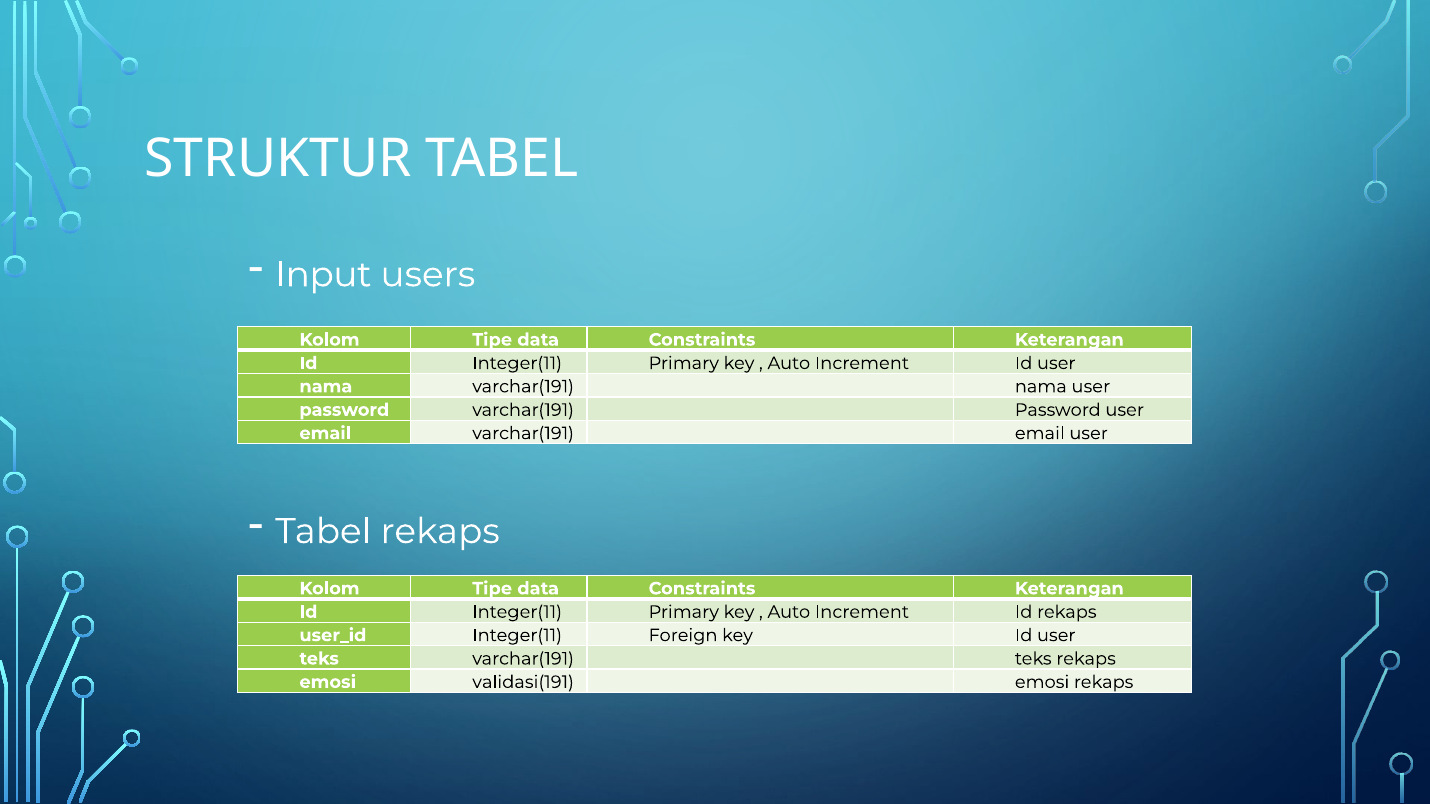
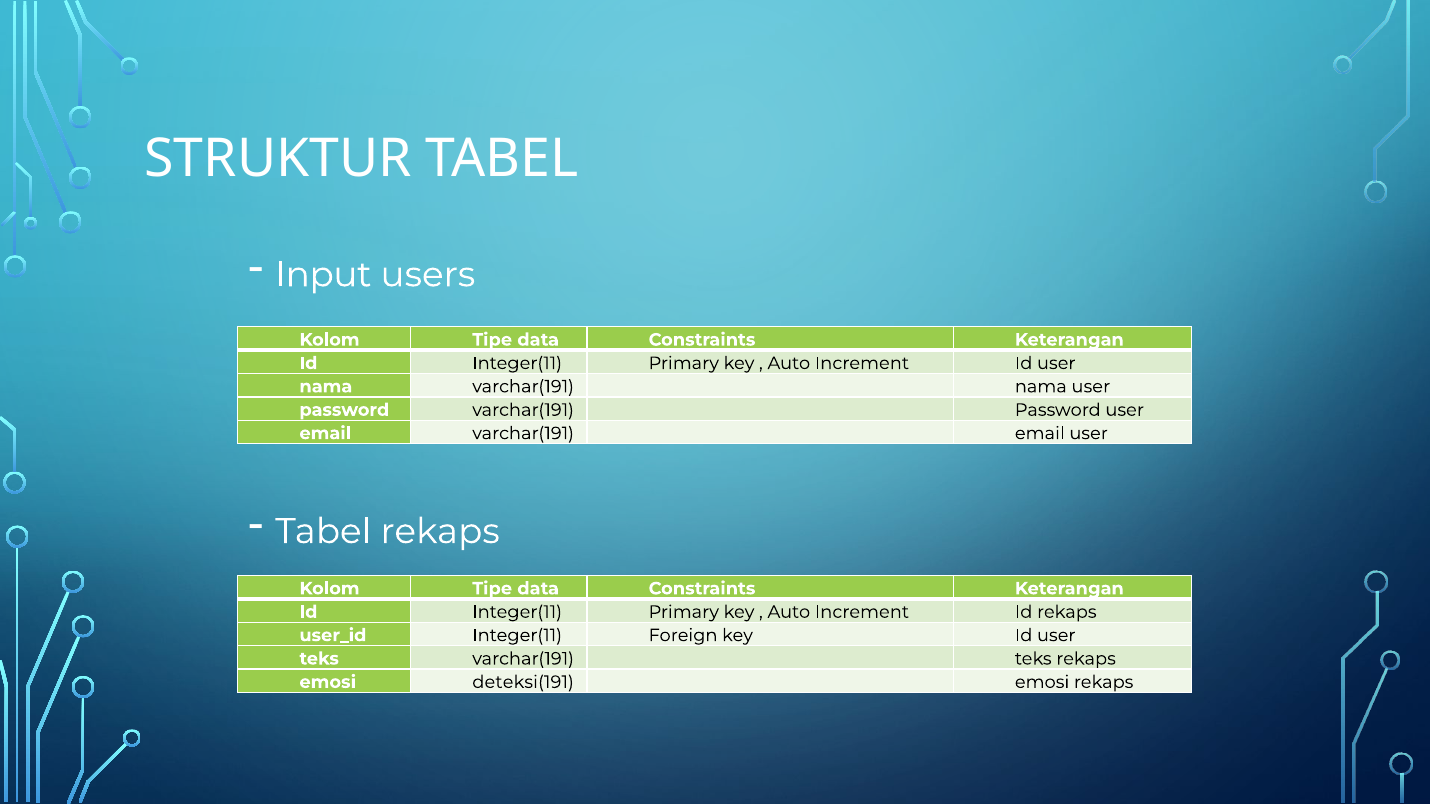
validasi(191: validasi(191 -> deteksi(191 (523, 682)
